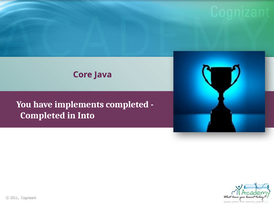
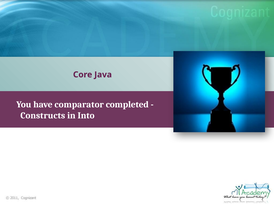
implements: implements -> comparator (79, 105)
Completed: Completed -> Constructs (43, 116)
